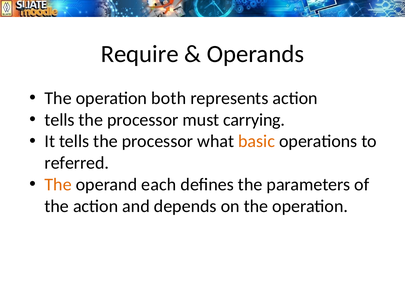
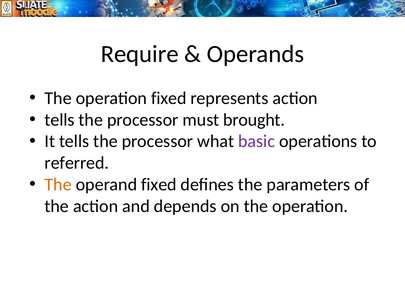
operation both: both -> fixed (169, 98)
carrying: carrying -> brought (254, 120)
basic colour: orange -> purple (257, 142)
operand each: each -> fixed (159, 185)
